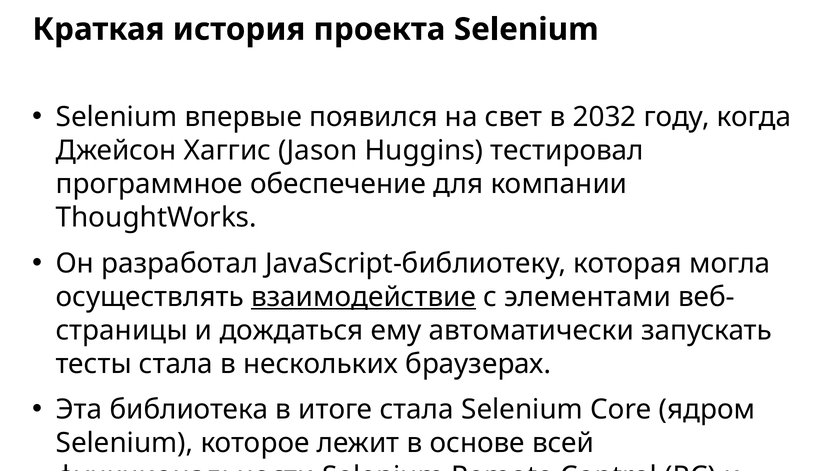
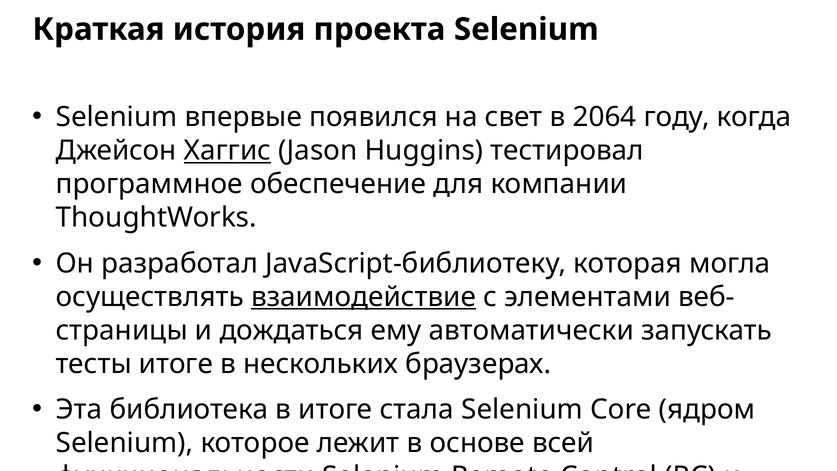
2032: 2032 -> 2064 (605, 117)
Хаггис underline: none -> present (227, 151)
тесты стала: стала -> итоге (176, 364)
